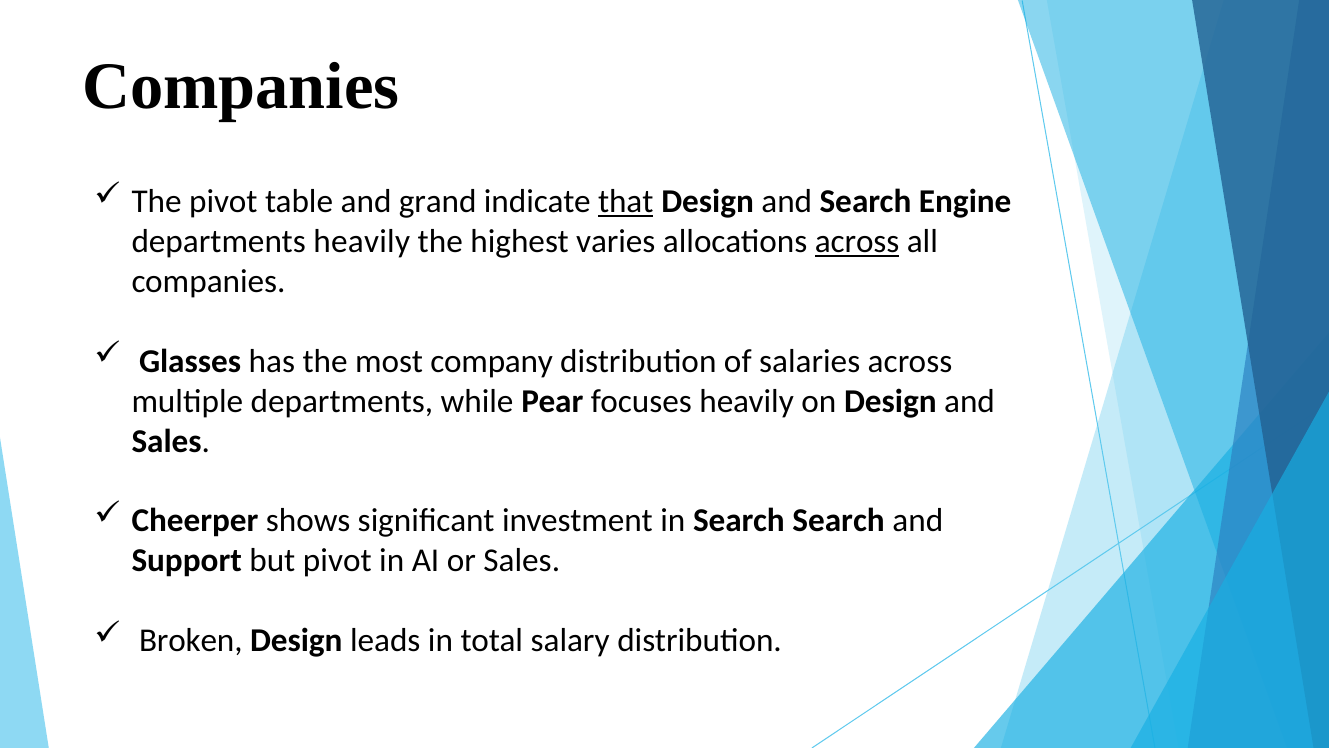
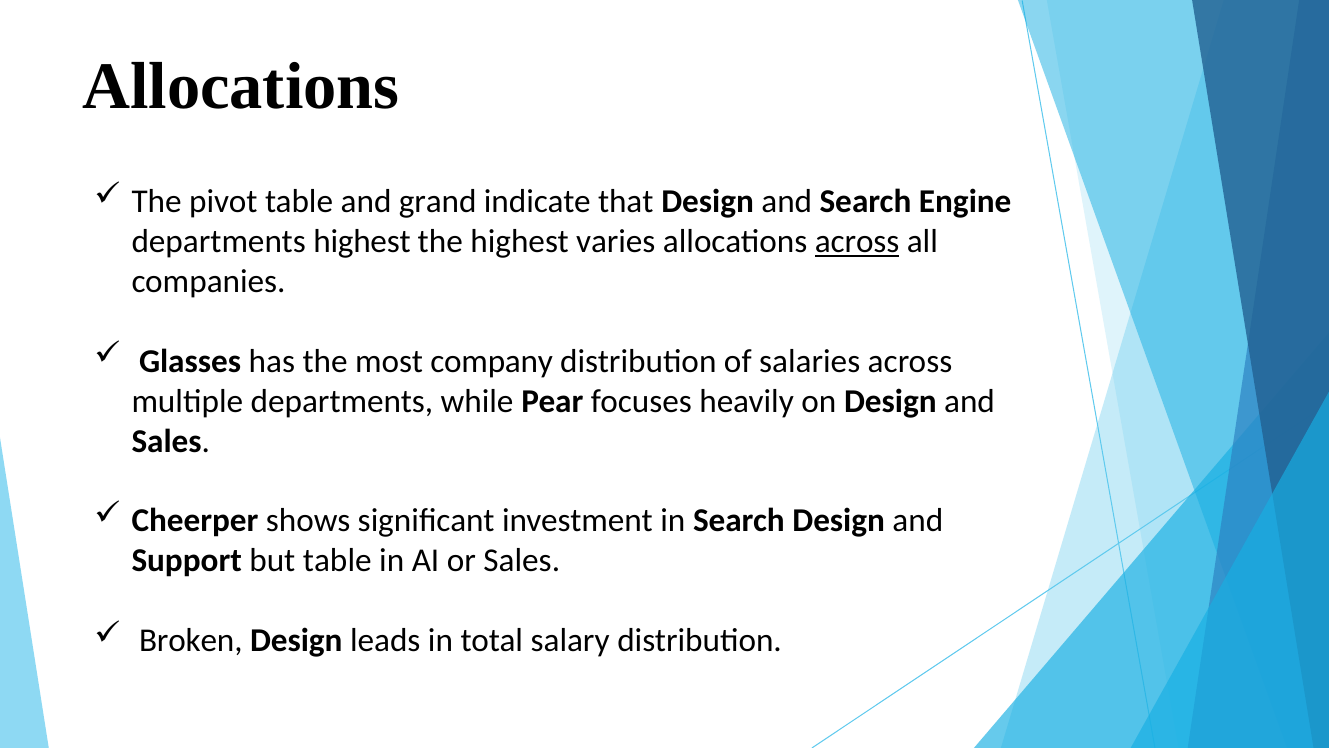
Companies: Companies -> Allocations (241, 87)
that underline: present -> none (626, 202)
departments heavily: heavily -> highest (362, 241)
Search Search: Search -> Design (839, 521)
but pivot: pivot -> table (337, 560)
